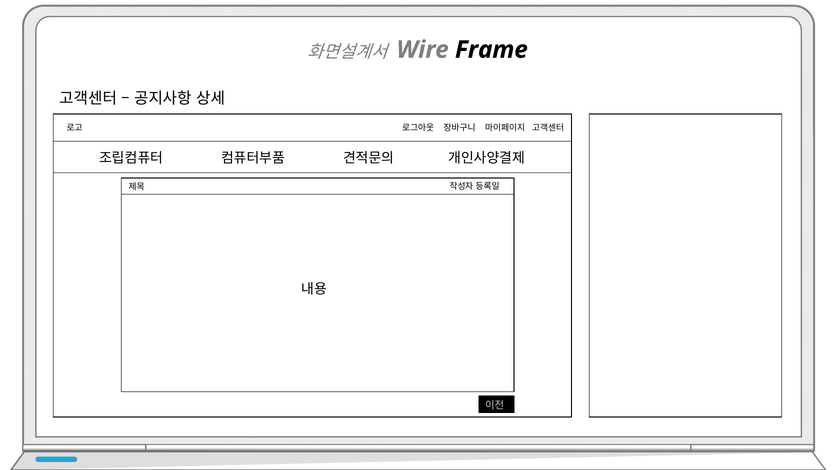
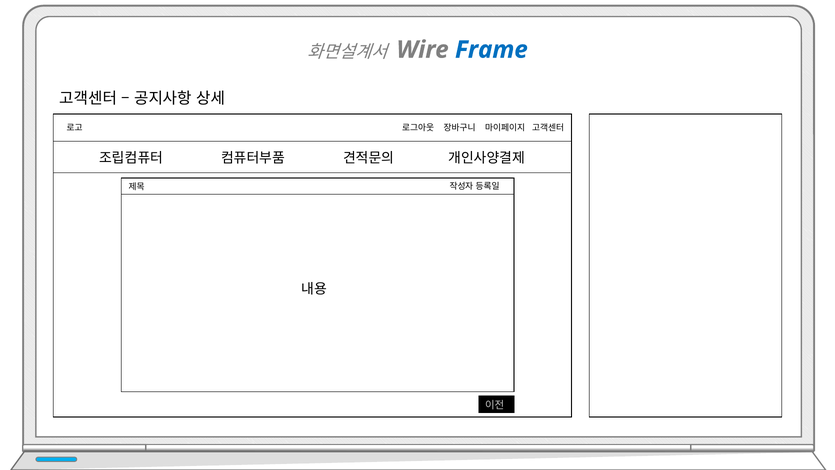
Frame colour: black -> blue (491, 50)
